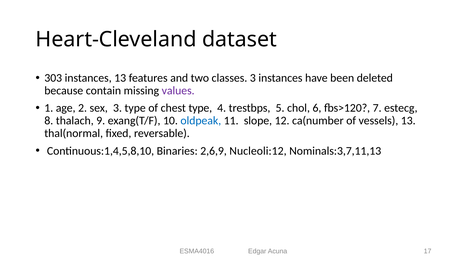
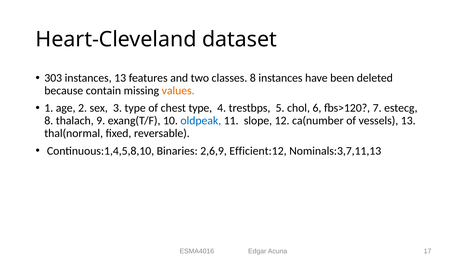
classes 3: 3 -> 8 (253, 78)
values colour: purple -> orange (178, 91)
Nucleoli:12: Nucleoli:12 -> Efficient:12 (258, 151)
